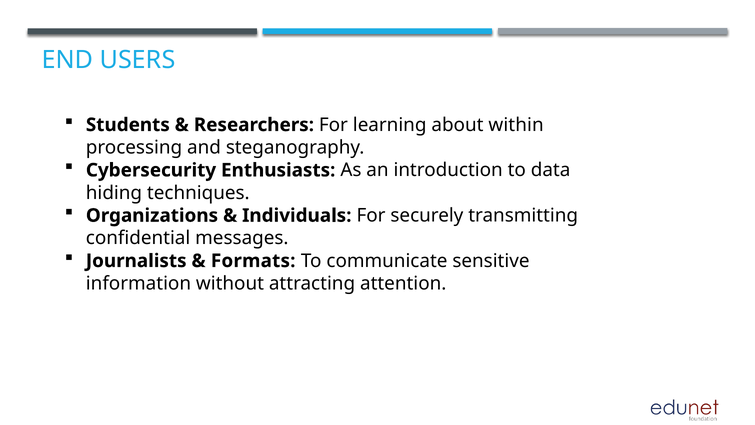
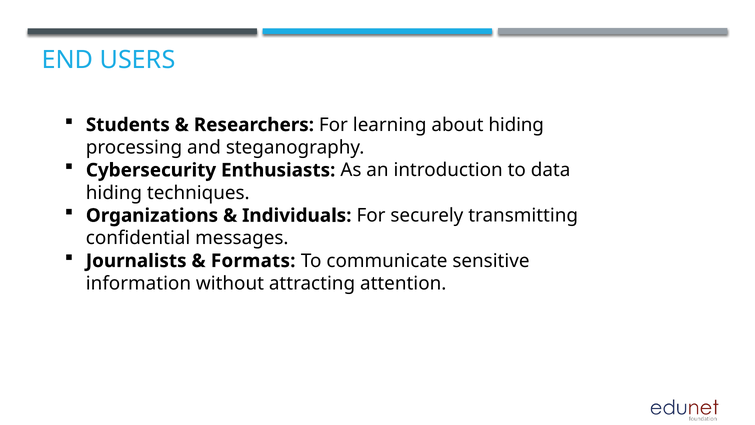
about within: within -> hiding (516, 125)
